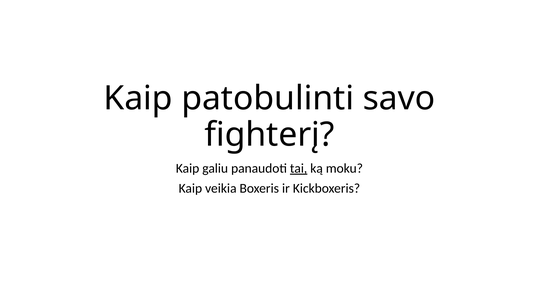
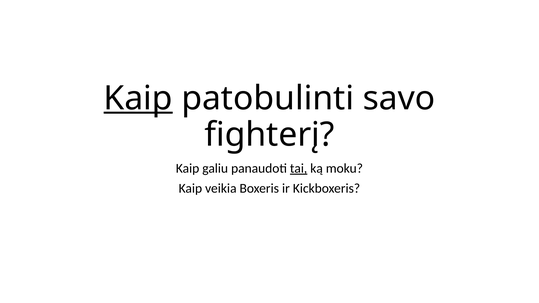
Kaip underline: none -> present (138, 98)
